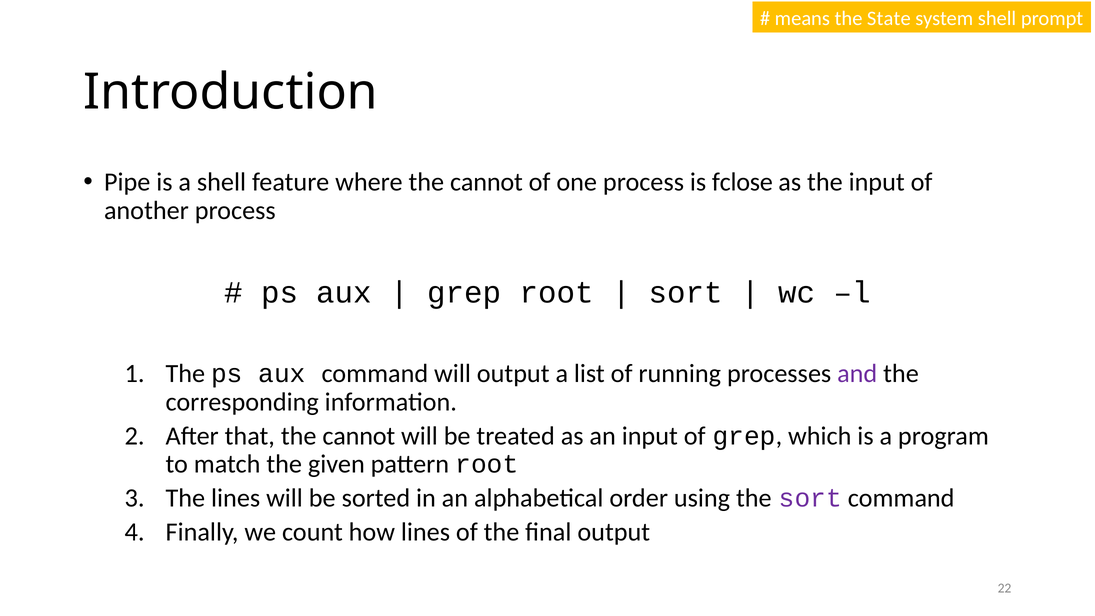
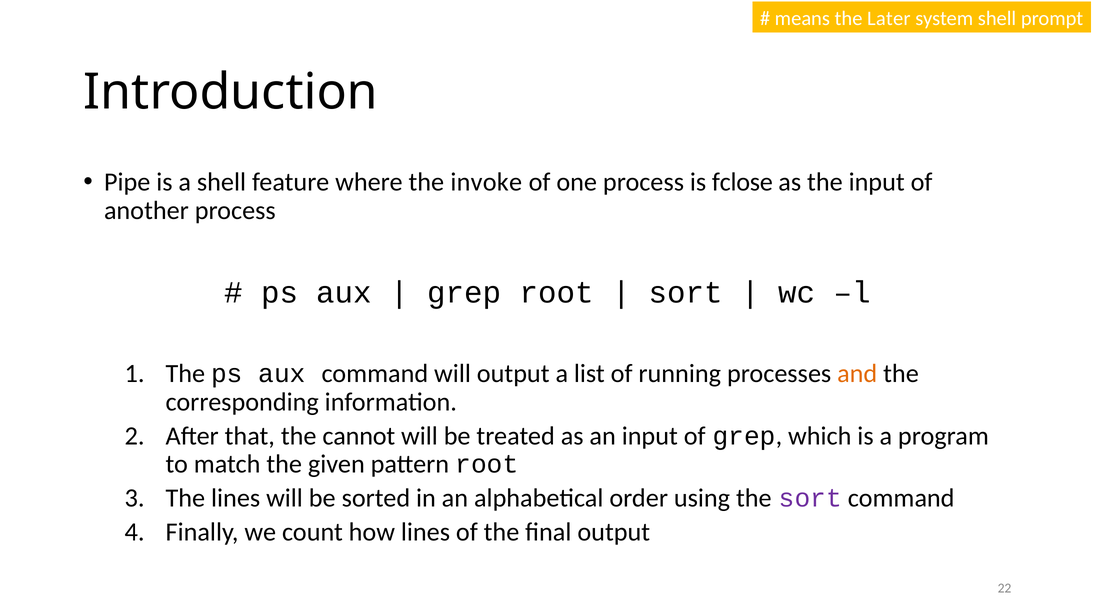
State: State -> Later (889, 18)
where the cannot: cannot -> invoke (486, 182)
and colour: purple -> orange (857, 374)
